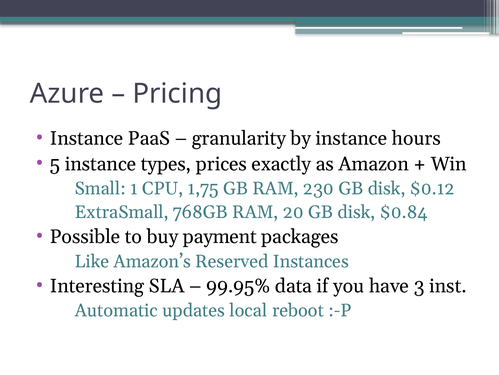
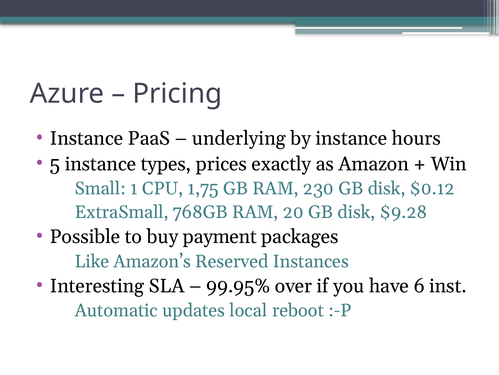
granularity: granularity -> underlying (239, 138)
$0.84: $0.84 -> $9.28 (404, 212)
data: data -> over (294, 285)
3: 3 -> 6 (419, 285)
